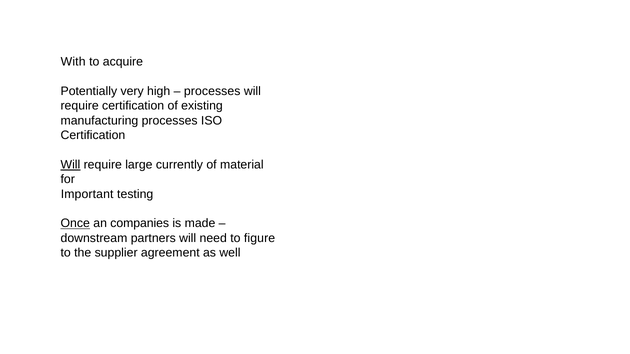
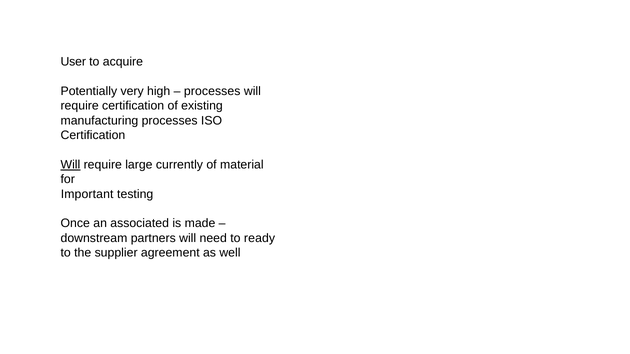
With: With -> User (73, 62)
Once underline: present -> none (75, 224)
companies: companies -> associated (140, 224)
figure: figure -> ready (260, 238)
